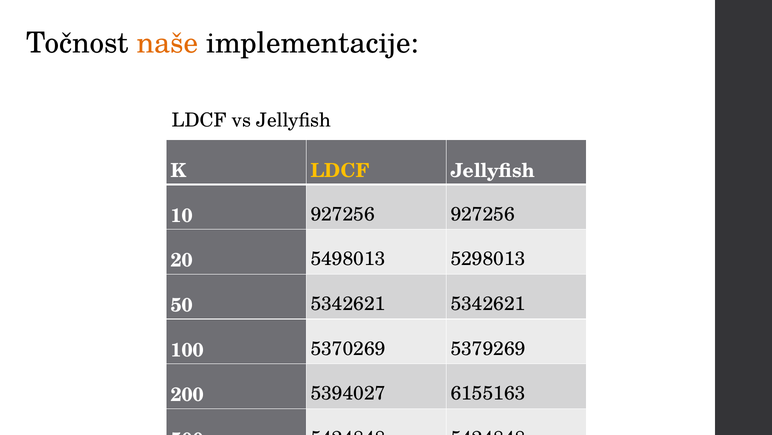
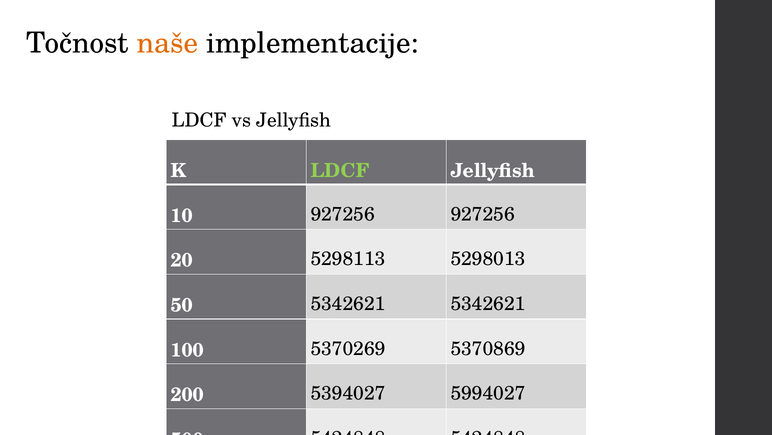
LDCF colour: yellow -> light green (340, 171)
5498013: 5498013 -> 5298113 (348, 259)
5379269: 5379269 -> 5370869 (488, 348)
6155163: 6155163 -> 5994027 (488, 393)
